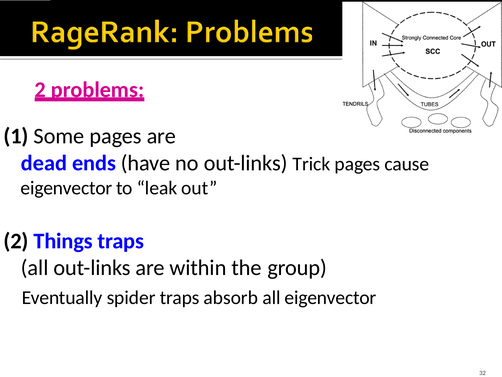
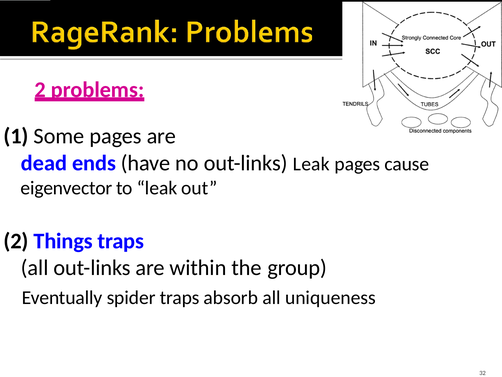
out-links Trick: Trick -> Leak (311, 164)
all eigenvector: eigenvector -> uniqueness (330, 297)
